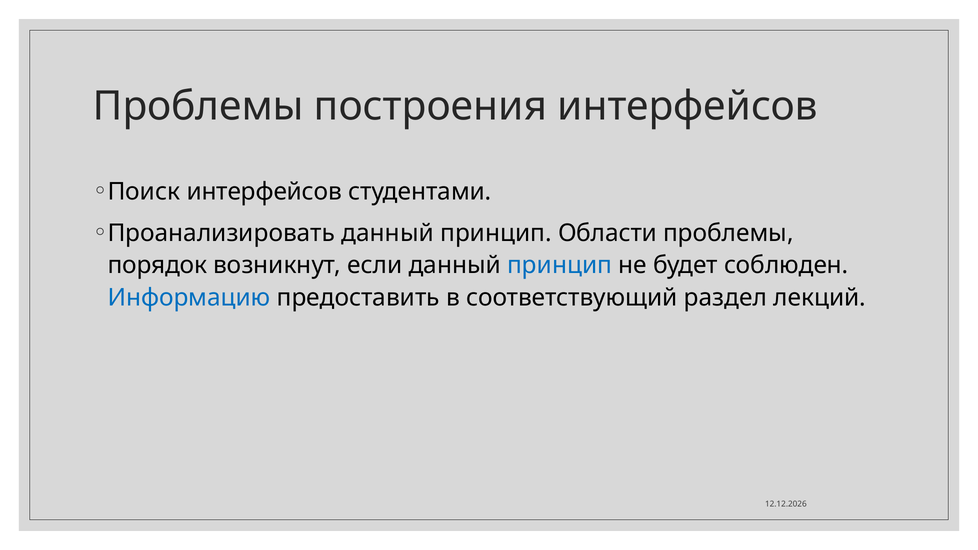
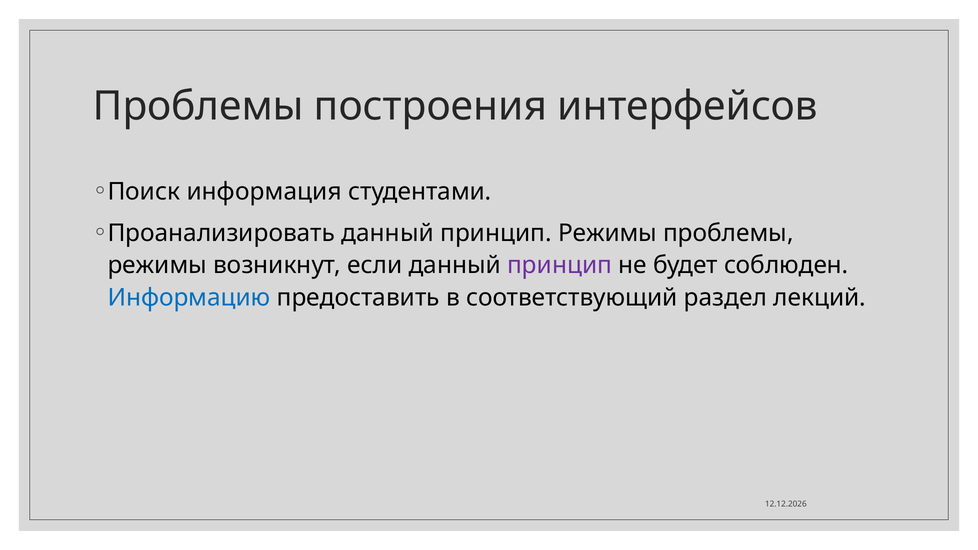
Поиск интерфейсов: интерфейсов -> информация (264, 192)
принцип Области: Области -> Режимы (607, 233)
порядок: порядок -> режимы (157, 265)
принцип colour: blue -> purple (560, 265)
